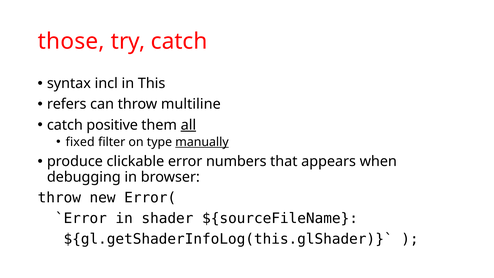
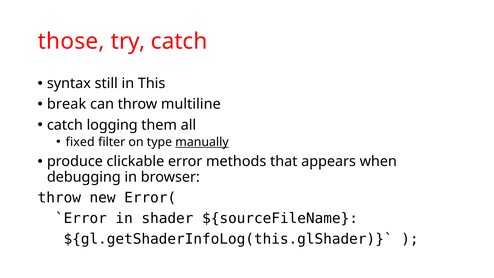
incl: incl -> still (106, 83)
refers: refers -> break (67, 104)
positive: positive -> logging (112, 125)
all underline: present -> none (188, 125)
numbers: numbers -> methods (236, 161)
